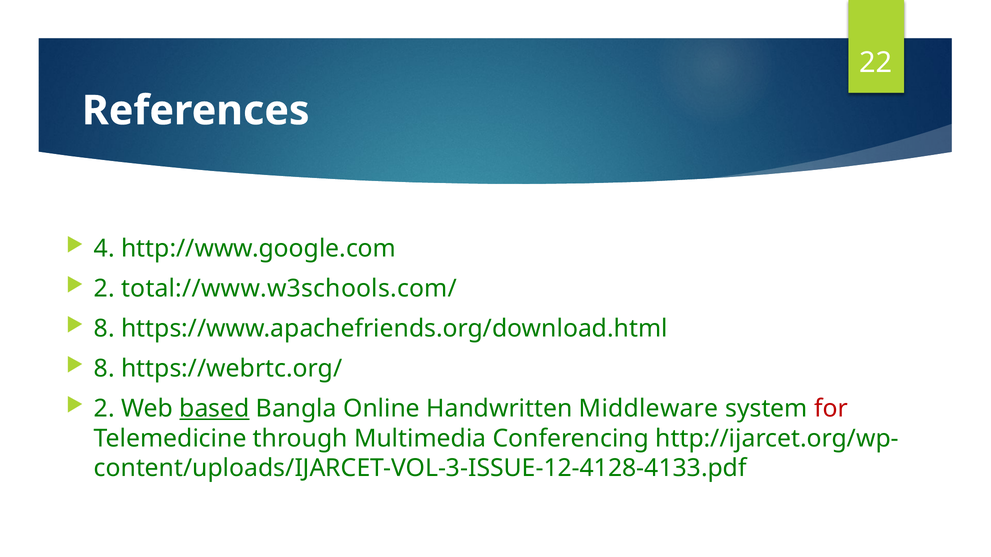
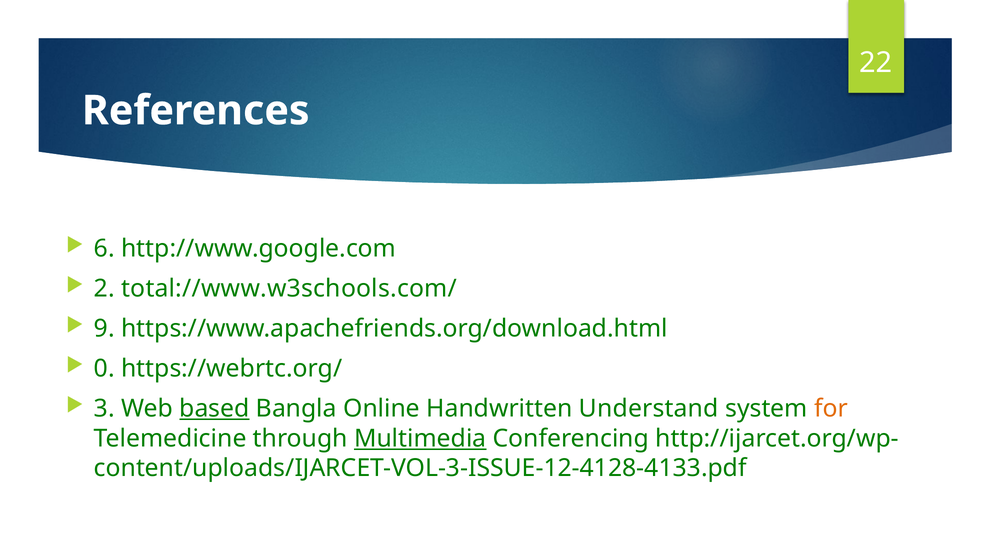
4: 4 -> 6 (104, 249)
8: 8 -> 9 (104, 329)
8: 8 -> 0 (104, 369)
2: 2 -> 3 (104, 409)
Middleware: Middleware -> Understand (649, 409)
for colour: red -> orange (831, 409)
Multimedia underline: none -> present (420, 439)
